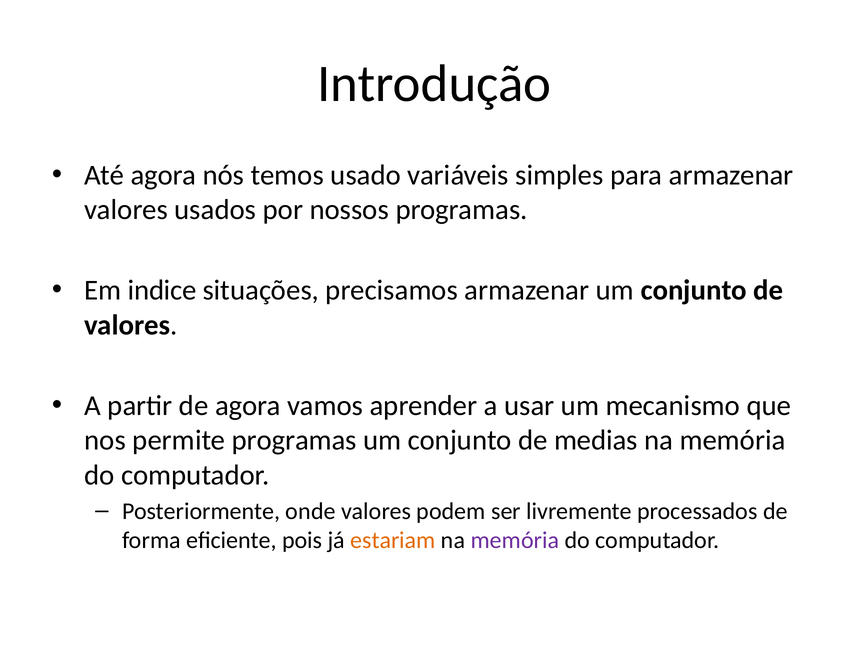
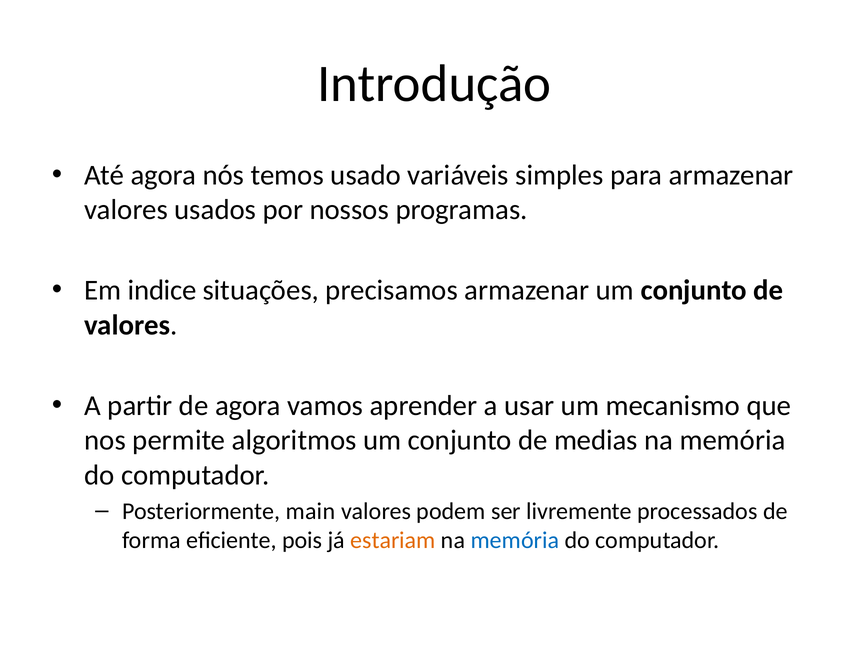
permite programas: programas -> algoritmos (294, 440)
onde: onde -> main (311, 511)
memória colour: purple -> blue (515, 540)
